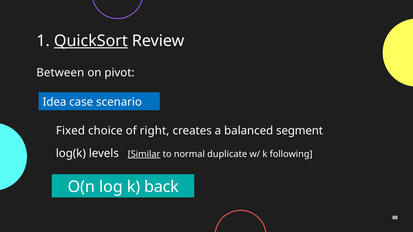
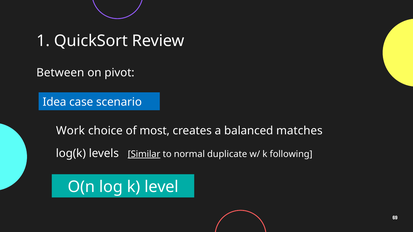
QuickSort underline: present -> none (91, 41)
Fixed: Fixed -> Work (70, 131)
right: right -> most (155, 131)
segment: segment -> matches (299, 131)
back: back -> level (161, 187)
